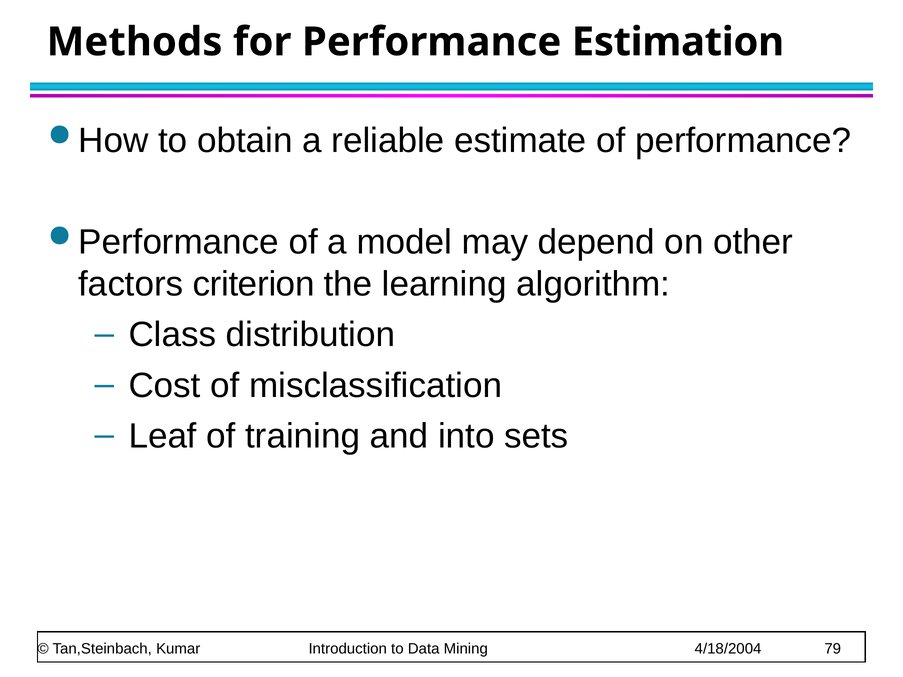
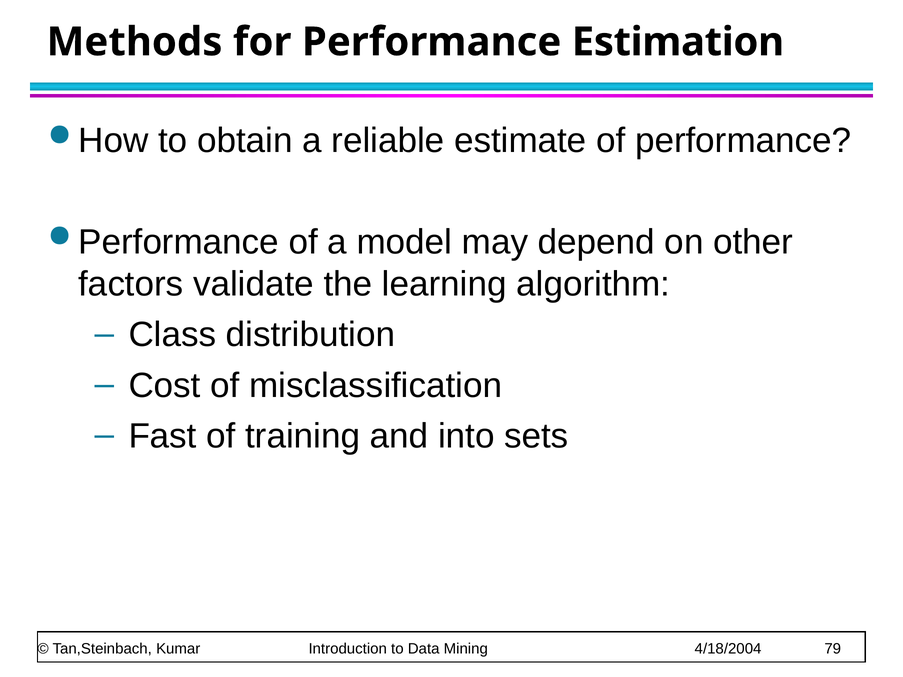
criterion: criterion -> validate (253, 284)
Leaf: Leaf -> Fast (163, 436)
